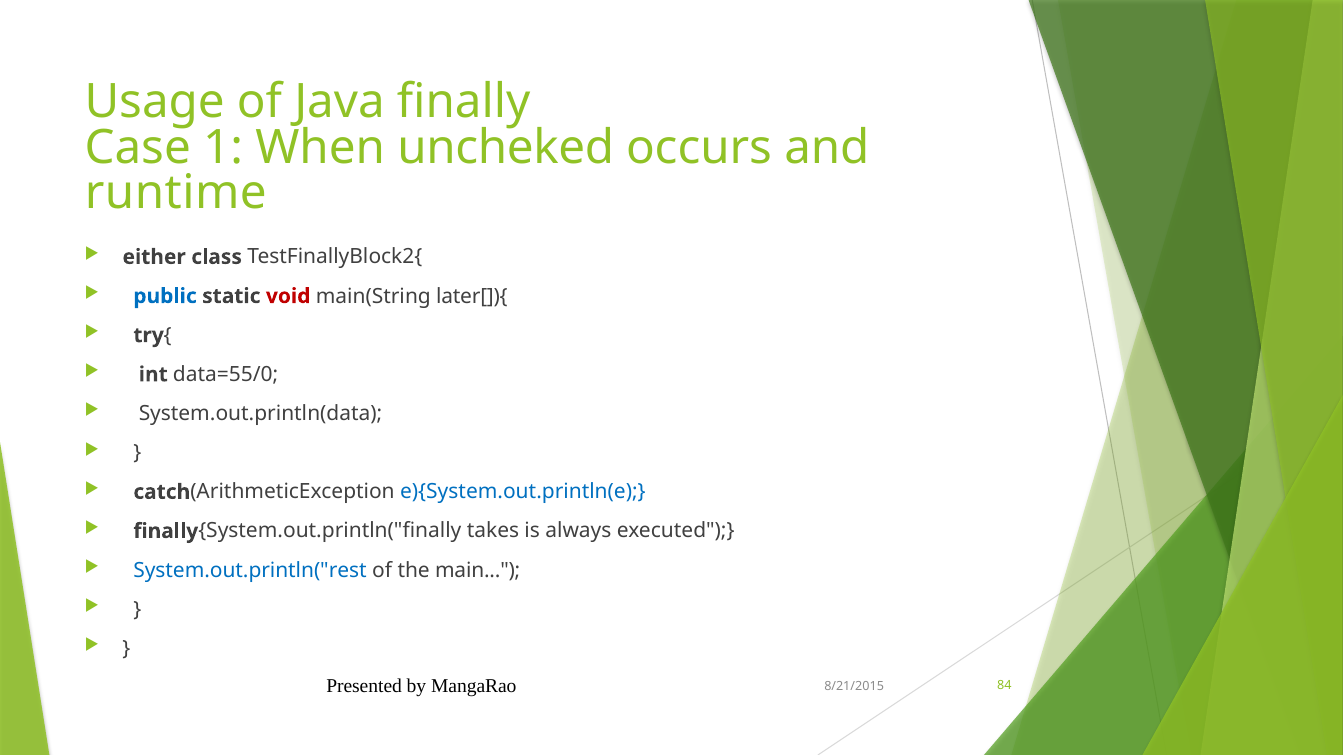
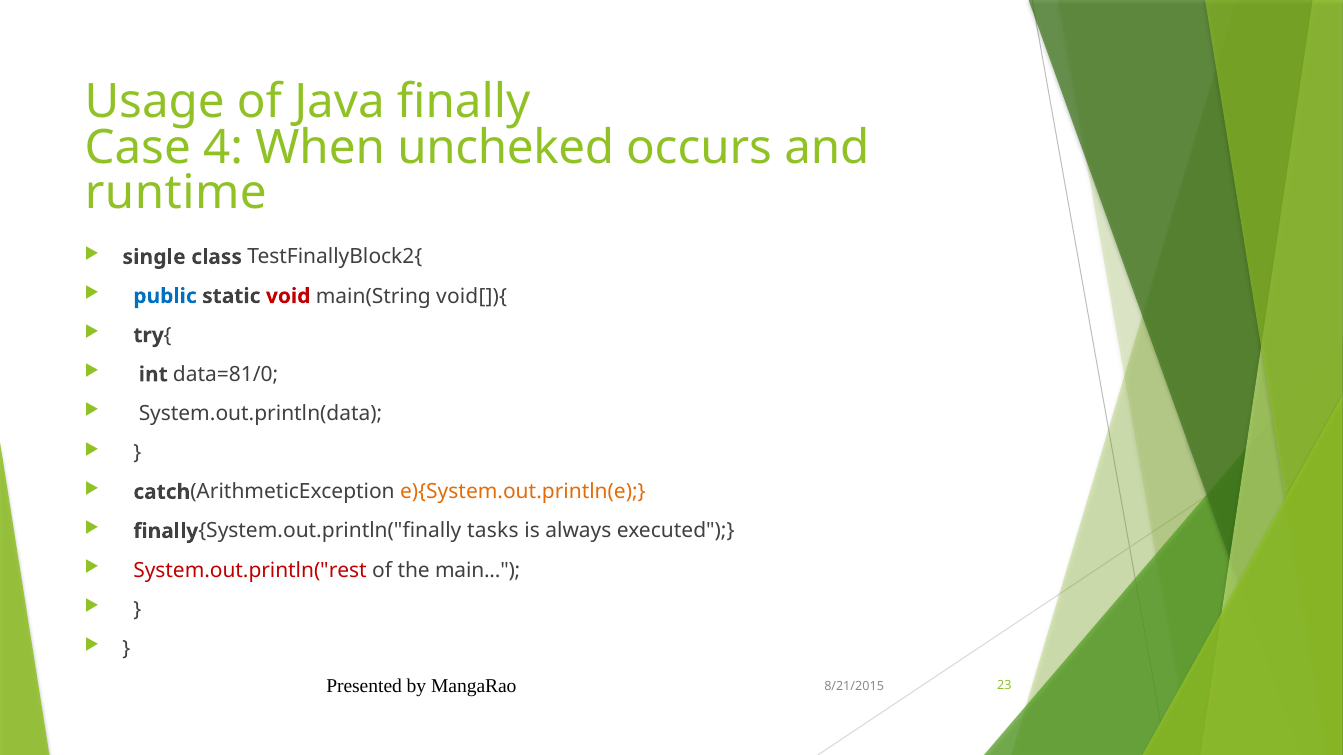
1: 1 -> 4 (223, 148)
either: either -> single (154, 257)
later[]){: later[]){ -> void[]){ (472, 296)
data=55/0: data=55/0 -> data=81/0 (226, 375)
e){System.out.println(e colour: blue -> orange (523, 492)
takes: takes -> tasks (493, 531)
System.out.println("rest colour: blue -> red (250, 571)
84: 84 -> 23 (1004, 685)
